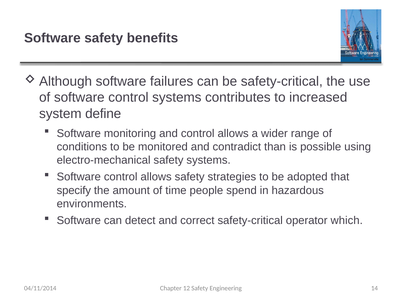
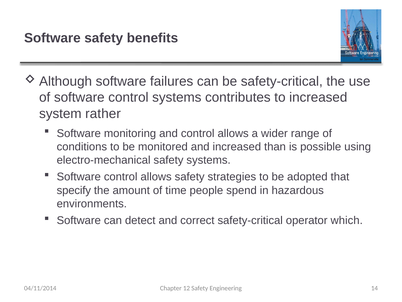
define: define -> rather (103, 113)
and contradict: contradict -> increased (237, 146)
